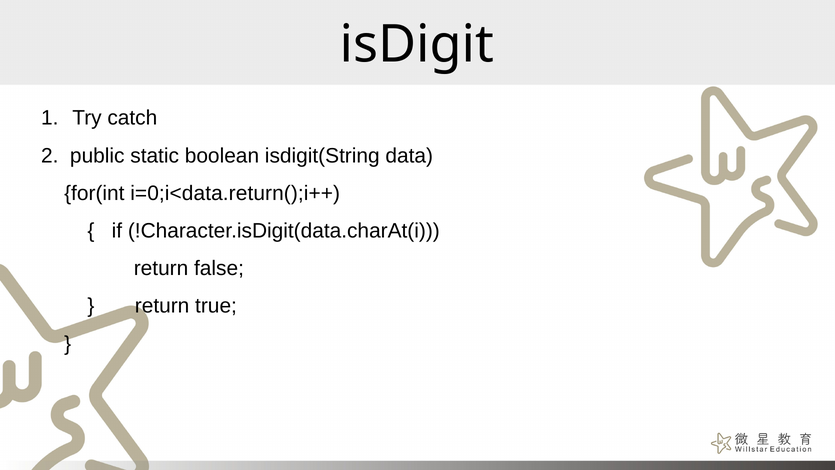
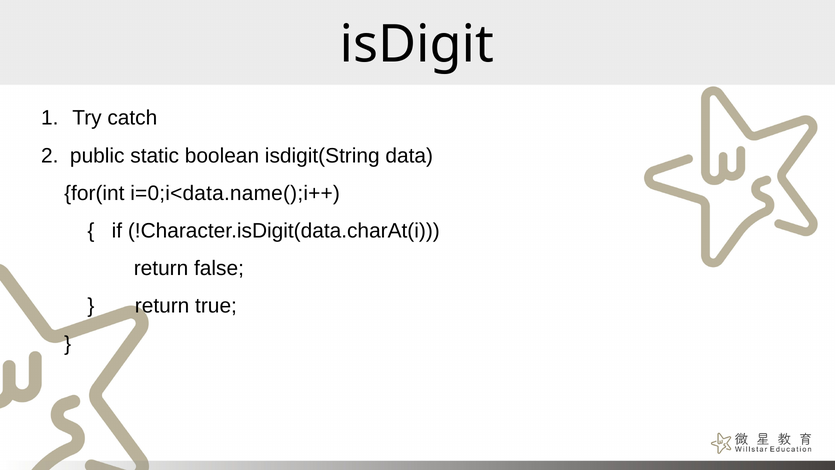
i=0;i<data.return();i++: i=0;i<data.return();i++ -> i=0;i<data.name();i++ (235, 193)
